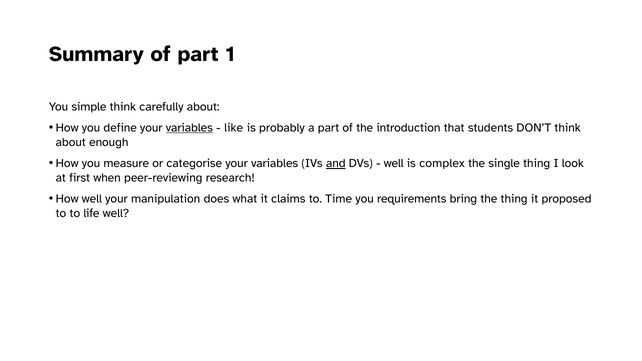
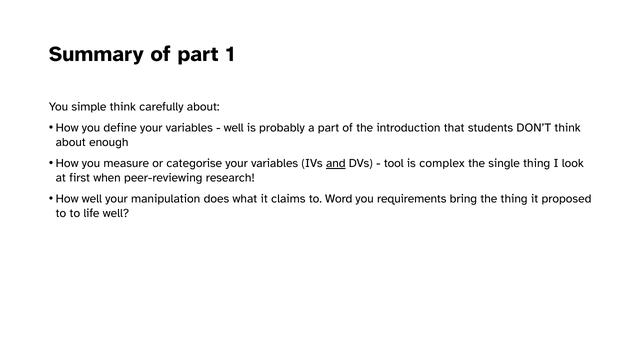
variables underline: present -> none (189, 128)
like: like -> well (234, 128)
well: well -> tool (394, 163)
Time: Time -> Word (339, 199)
